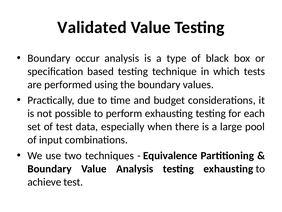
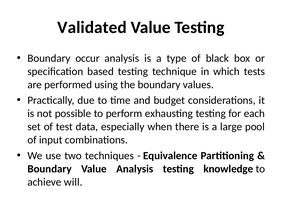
testing exhausting: exhausting -> knowledge (228, 168)
achieve test: test -> will (73, 182)
